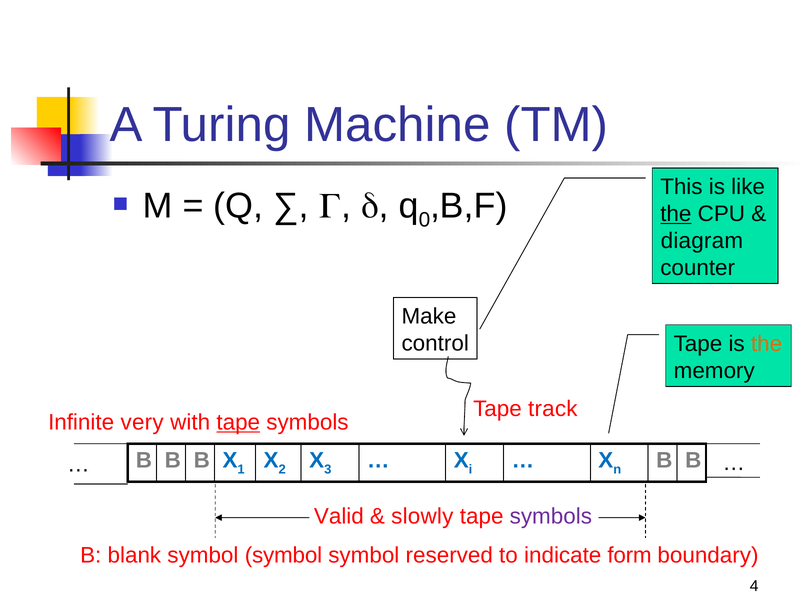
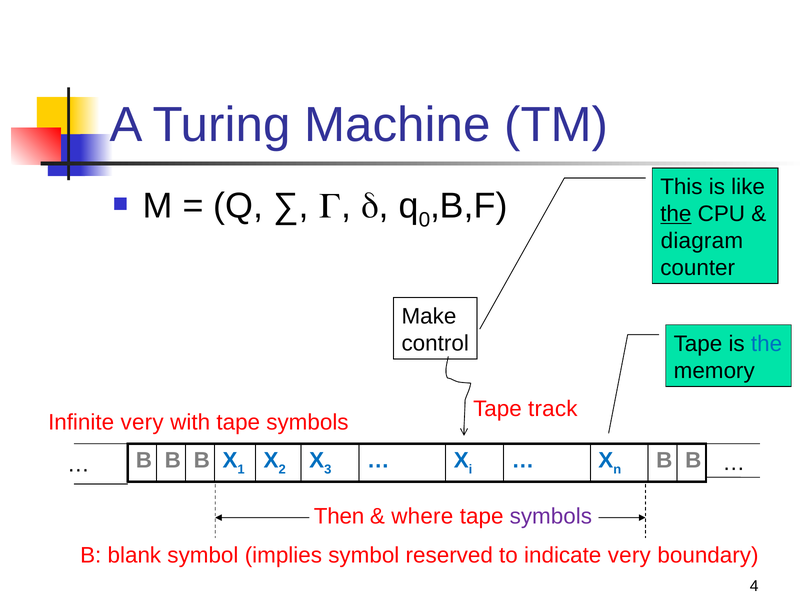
the colour: orange -> blue (767, 344)
tape underline: present -> none (238, 423)
Valid: Valid -> Then (339, 517)
slowly: slowly -> where (422, 517)
blank symbol symbol: symbol -> implies (283, 556)
indicate form: form -> very (629, 556)
